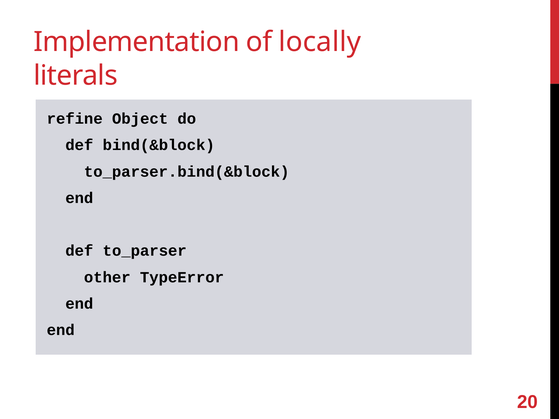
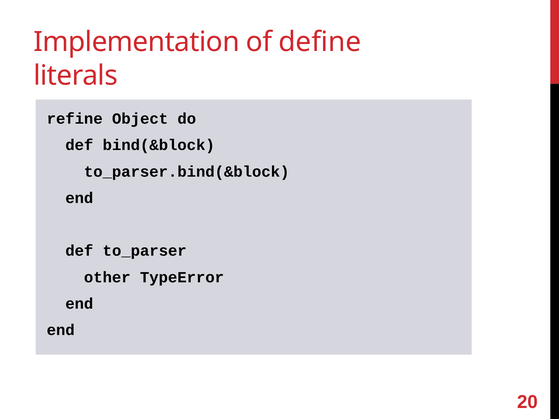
locally: locally -> define (320, 42)
